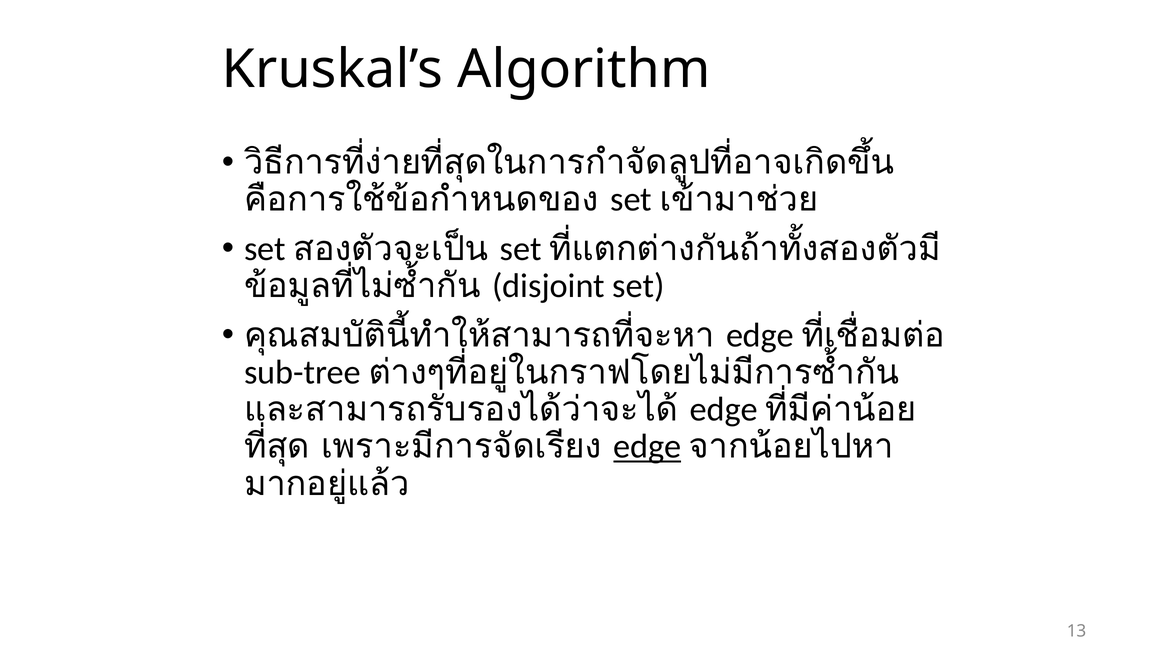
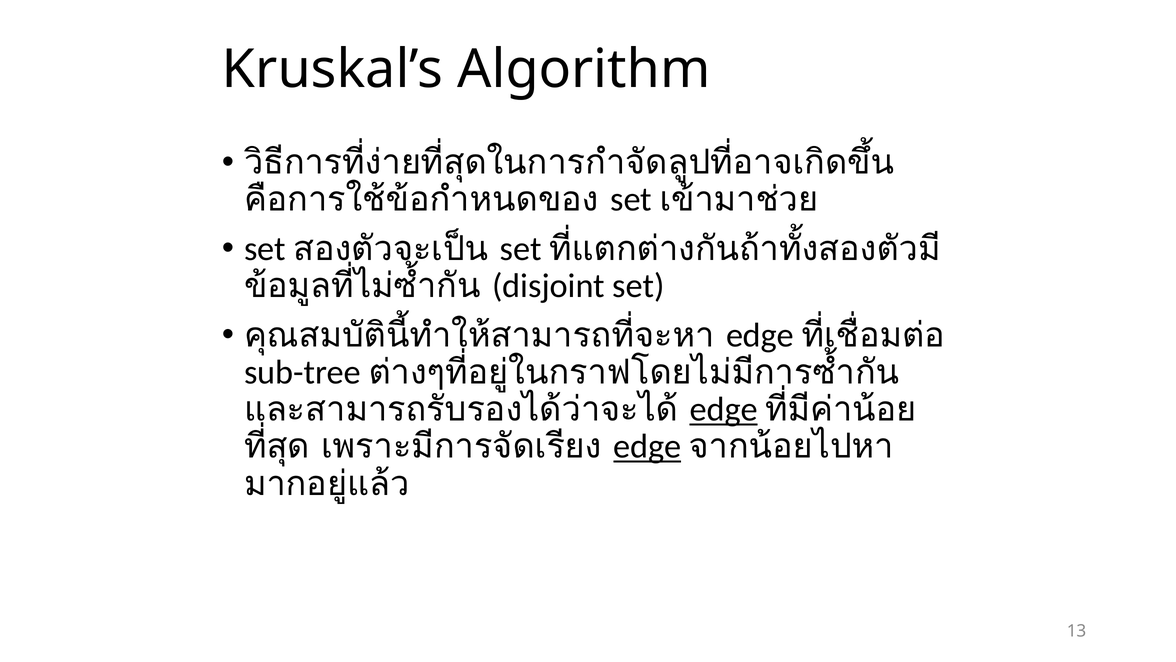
edge underline: none -> present (724, 409)
